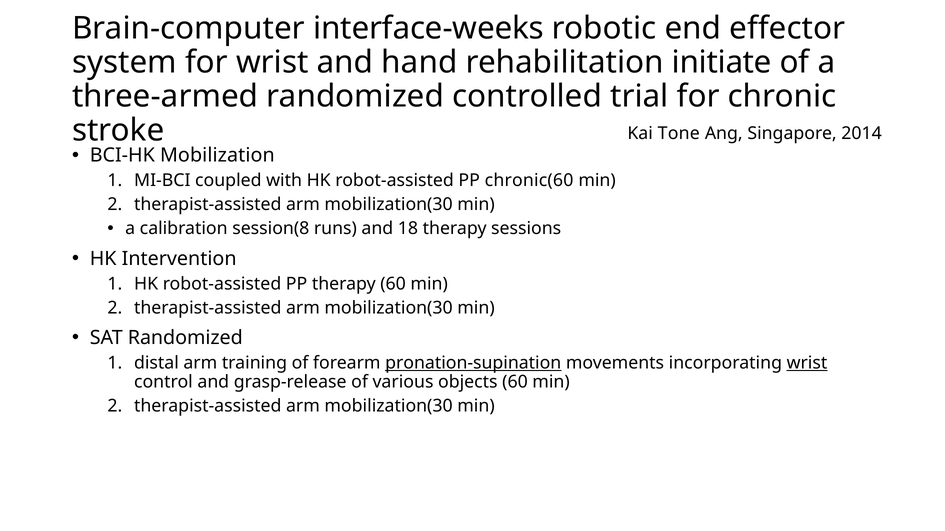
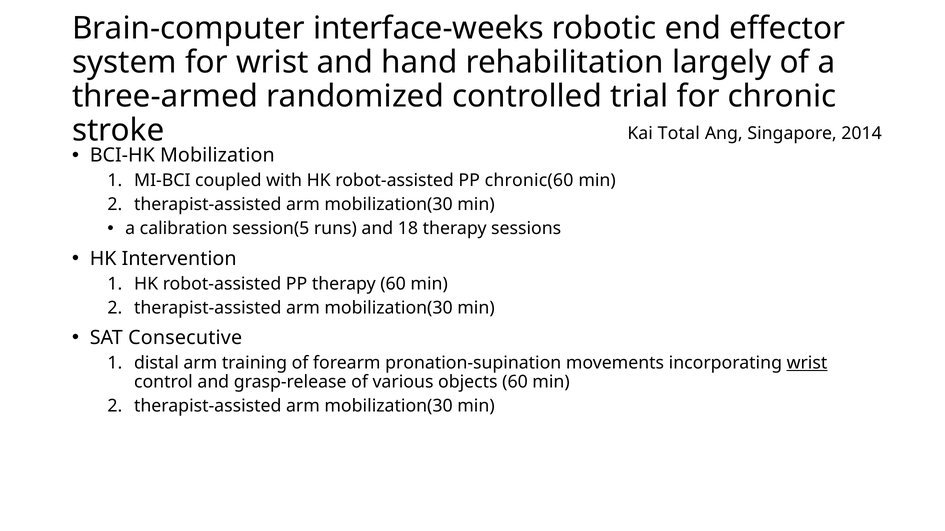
initiate: initiate -> largely (722, 62)
Tone: Tone -> Total (679, 133)
session(8: session(8 -> session(5 (271, 229)
SAT Randomized: Randomized -> Consecutive (185, 338)
pronation-supination underline: present -> none (473, 363)
